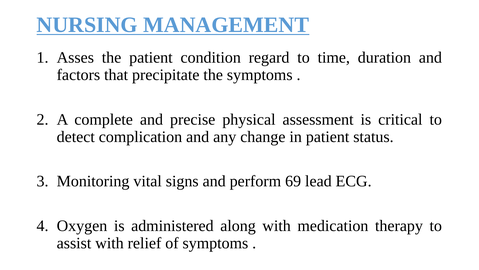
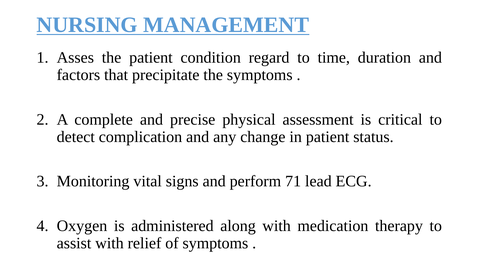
69: 69 -> 71 (293, 181)
